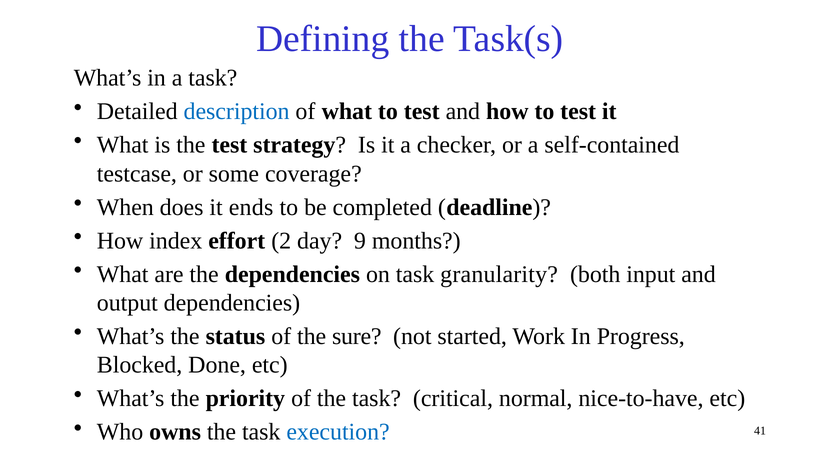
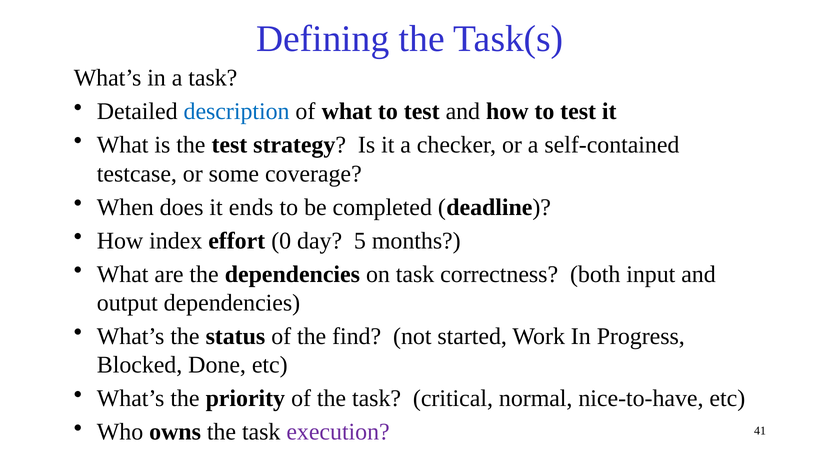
2: 2 -> 0 (281, 241)
9: 9 -> 5 (360, 241)
granularity: granularity -> correctness (499, 274)
sure: sure -> find (357, 337)
execution colour: blue -> purple (338, 432)
